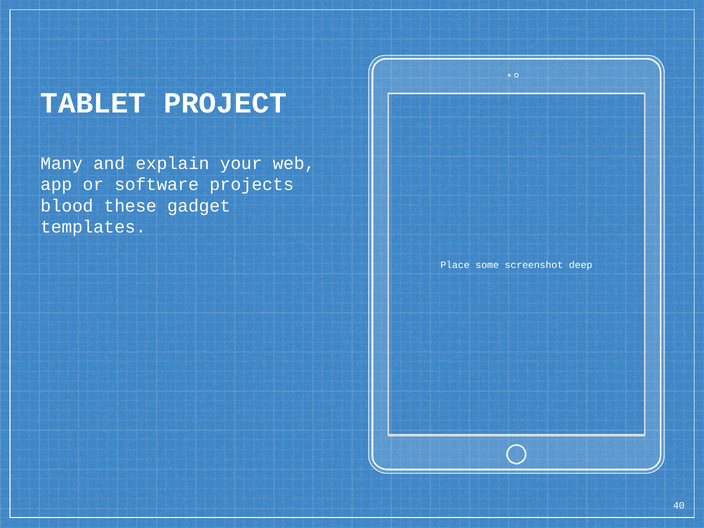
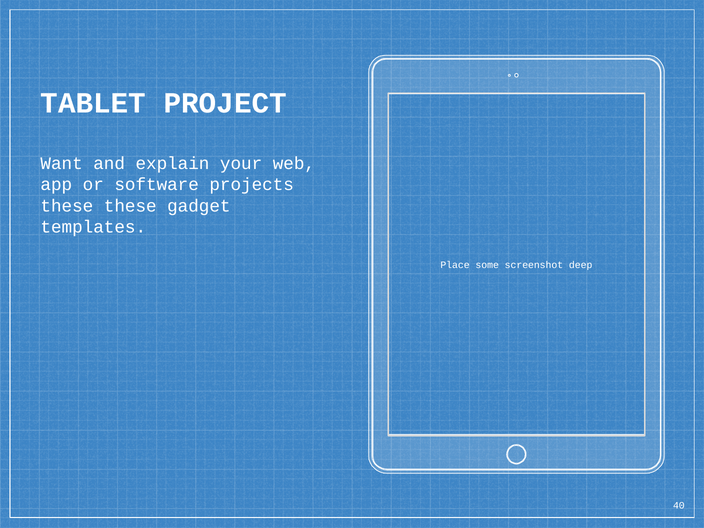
Many: Many -> Want (62, 163)
blood: blood -> these (67, 206)
